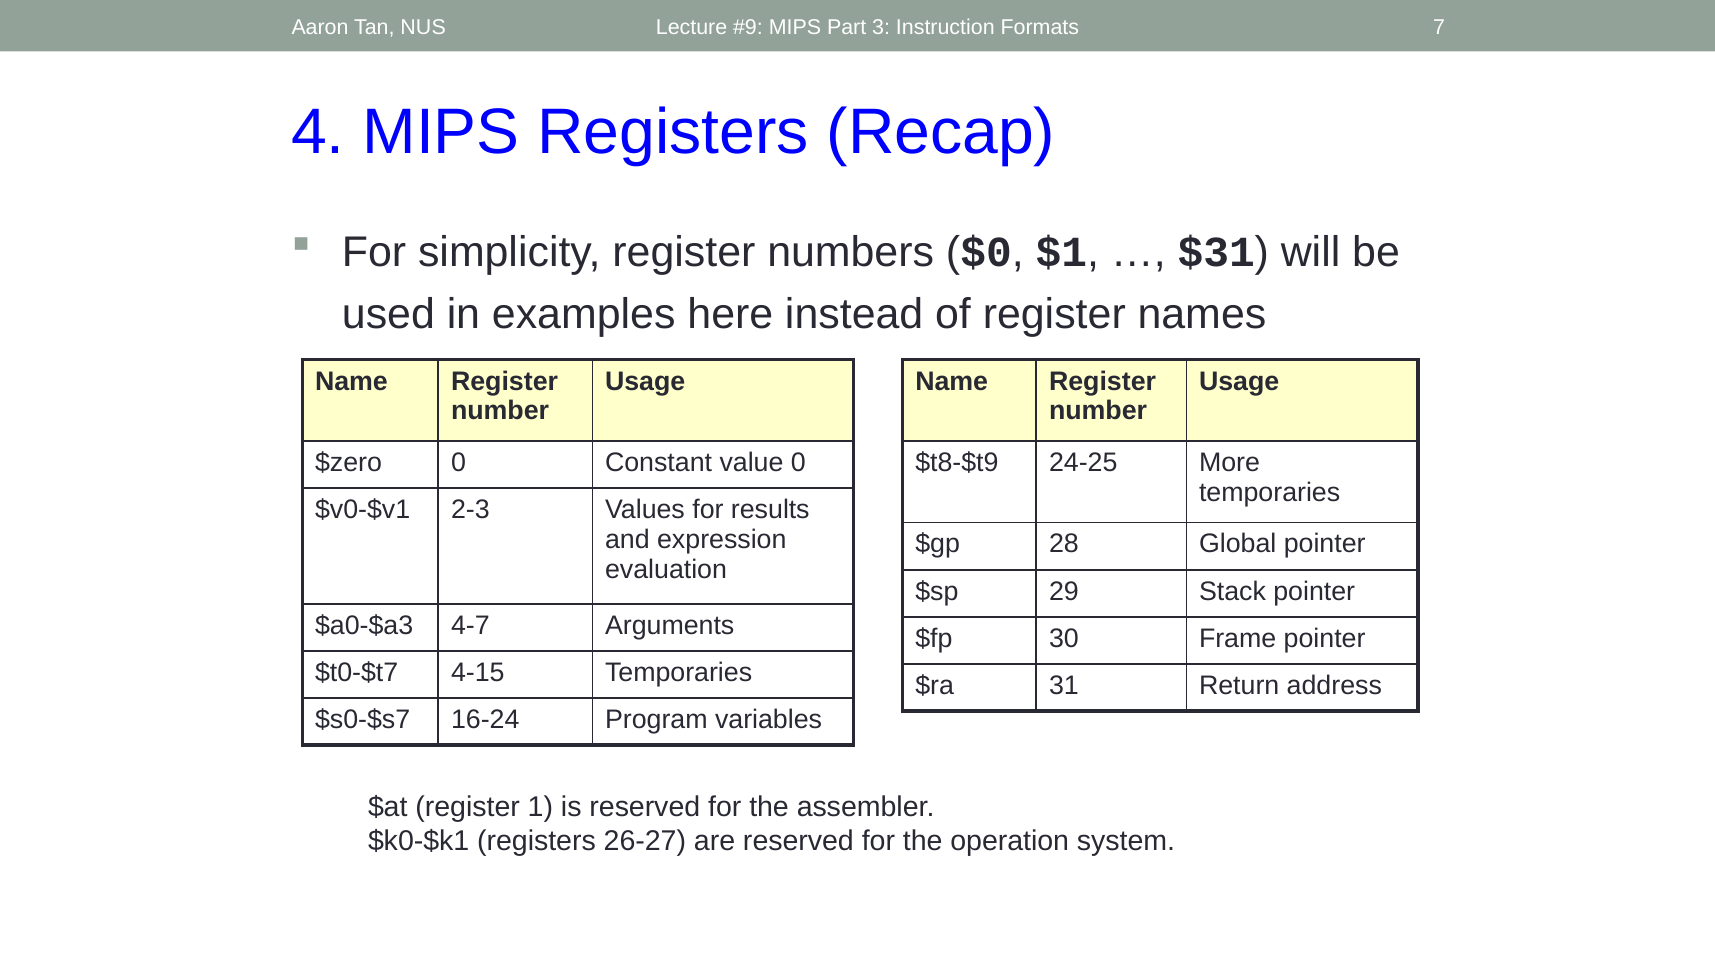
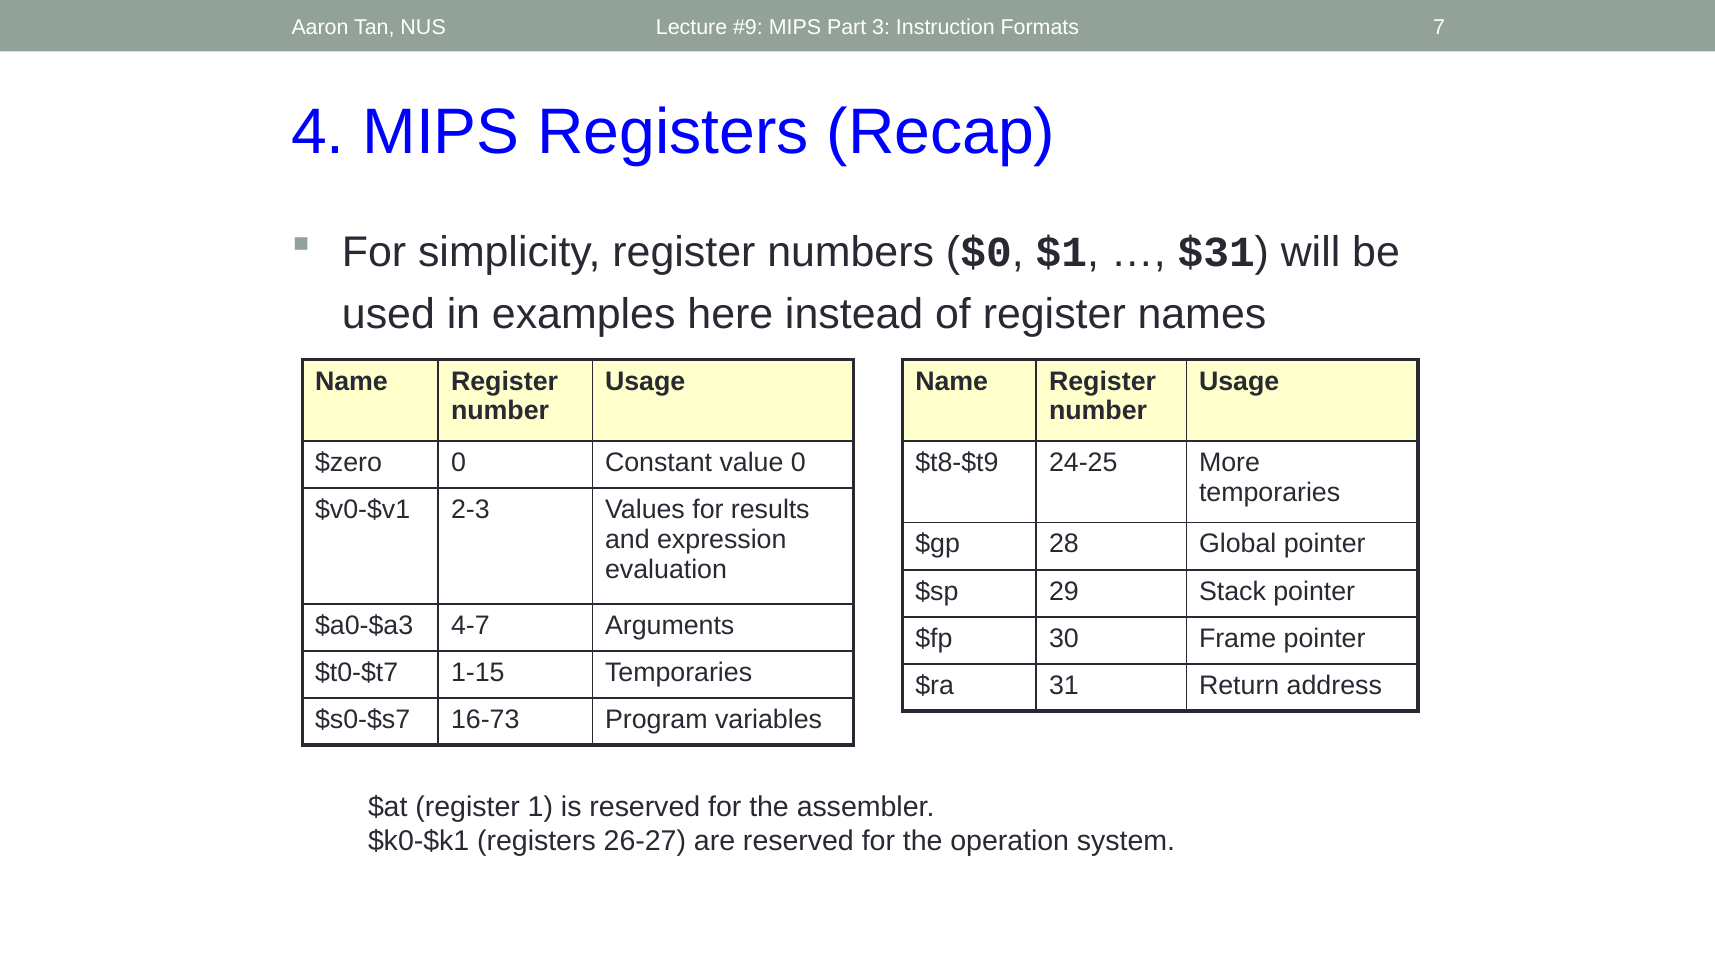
4-15: 4-15 -> 1-15 (478, 673)
16-24: 16-24 -> 16-73 (485, 720)
